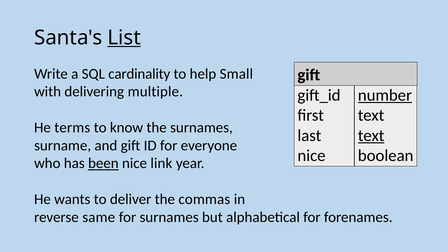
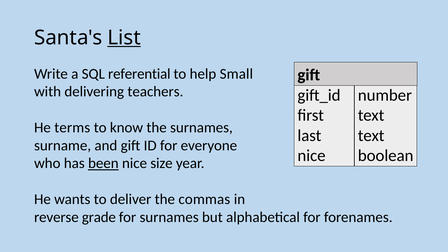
cardinality: cardinality -> referential (139, 74)
multiple: multiple -> teachers (155, 92)
number underline: present -> none (385, 95)
text underline: present -> none (371, 135)
link: link -> size (162, 163)
same: same -> grade (99, 217)
